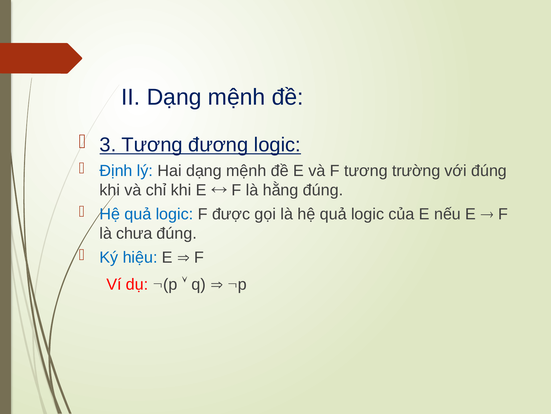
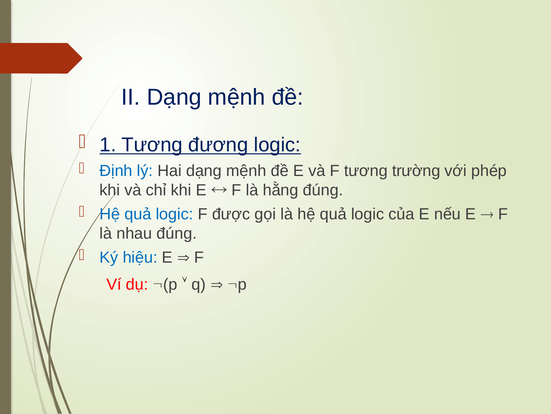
3: 3 -> 1 (108, 145)
với đúng: đúng -> phép (489, 171)
chưa: chưa -> nhau (134, 233)
